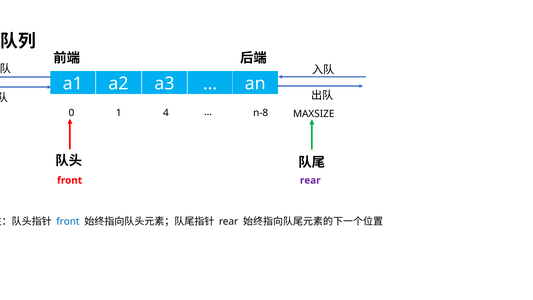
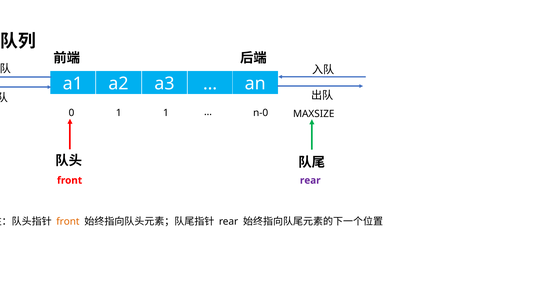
1 4: 4 -> 1 (166, 113)
n-8: n-8 -> n-0 (261, 113)
front colour: blue -> orange (68, 221)
